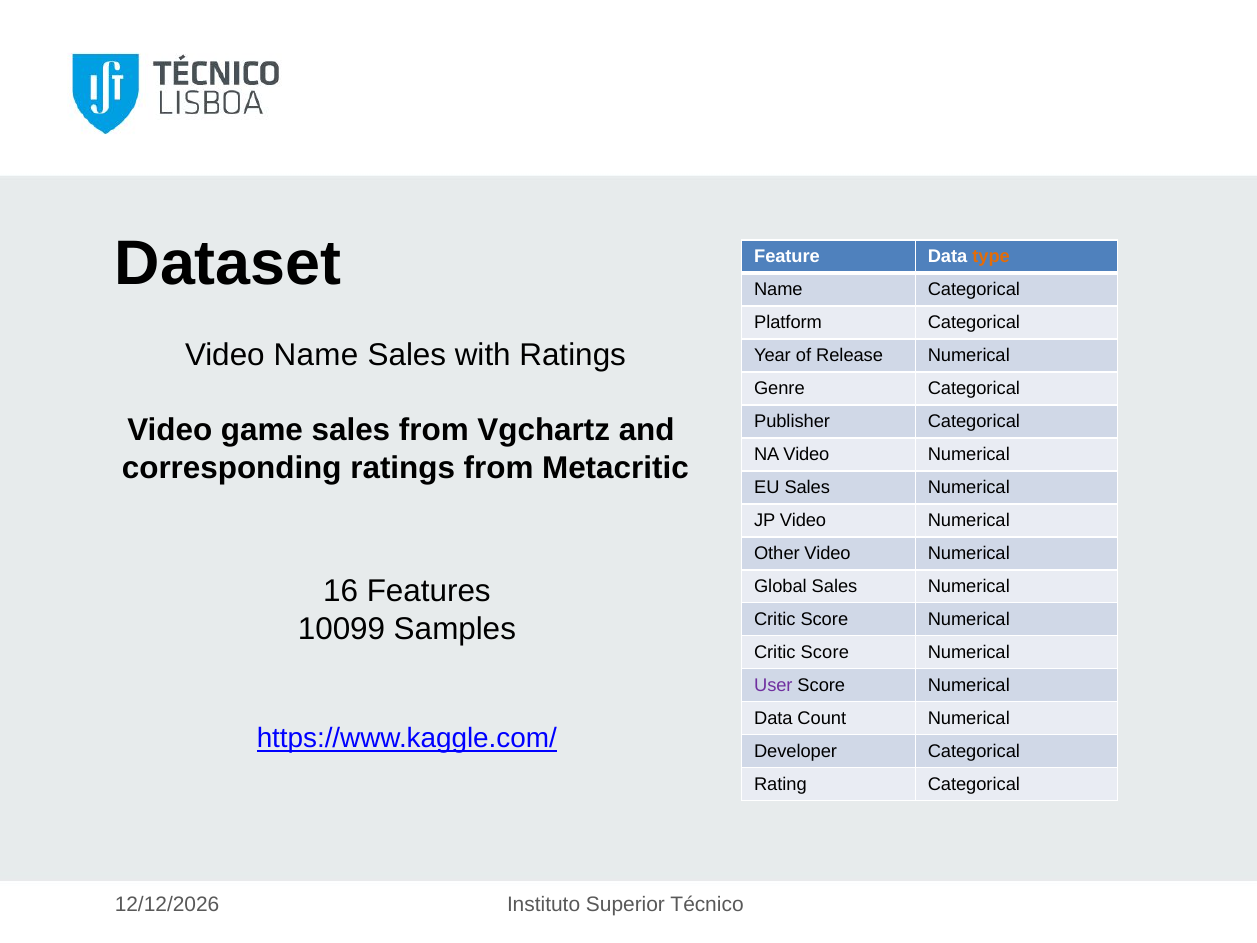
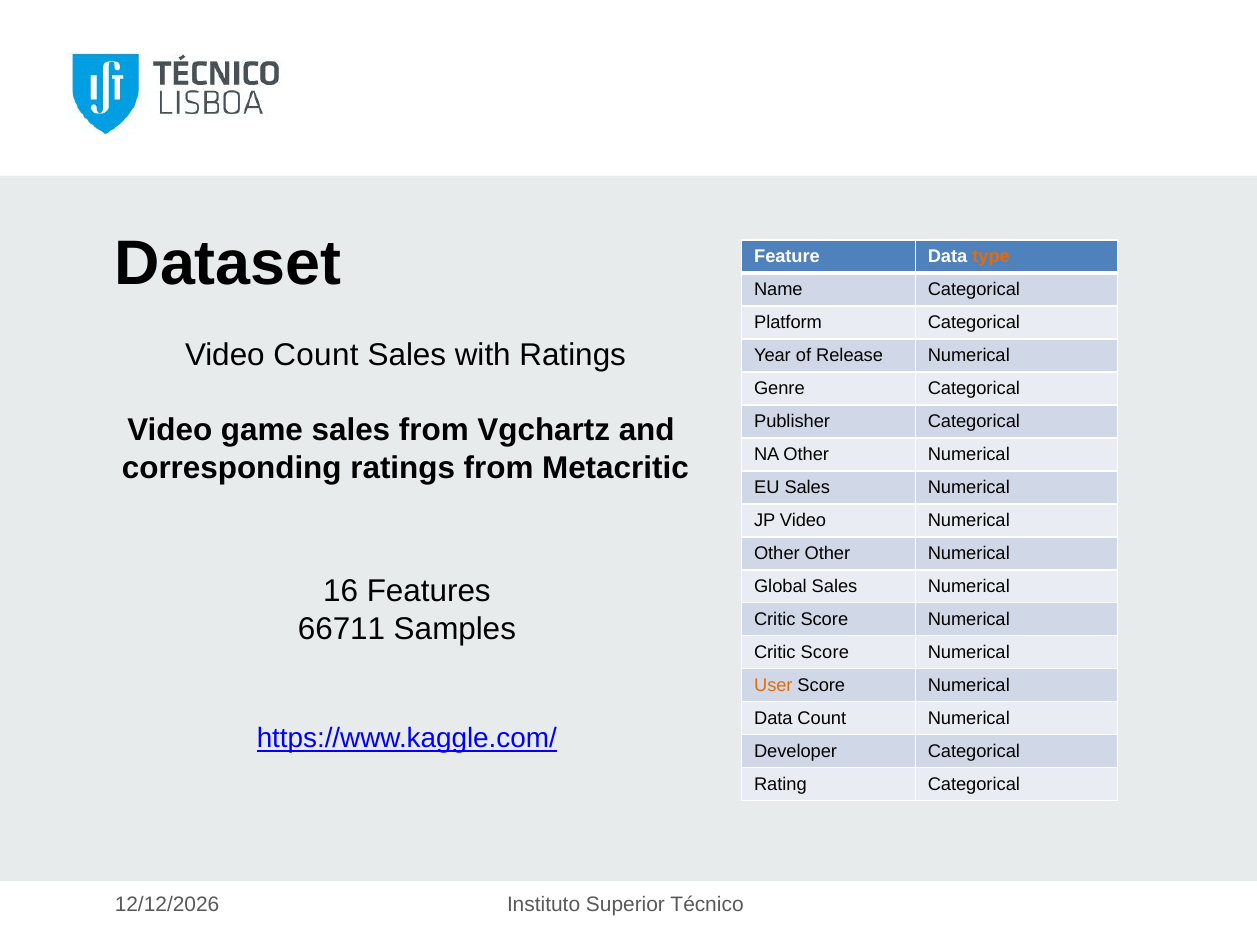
Video Name: Name -> Count (316, 355)
NA Video: Video -> Other (806, 455)
Other Video: Video -> Other (827, 553)
10099: 10099 -> 66711 (341, 629)
User colour: purple -> orange (773, 685)
